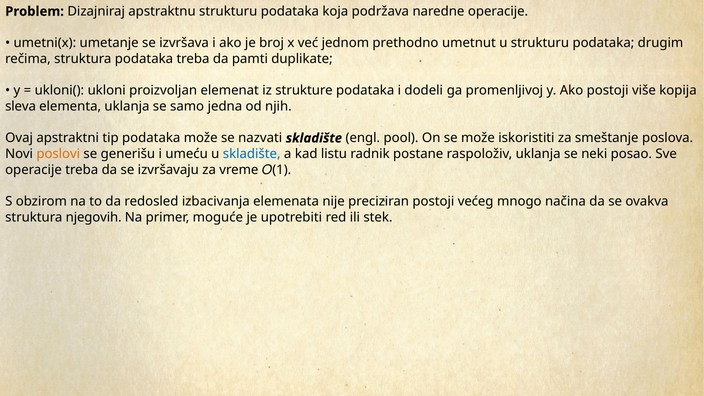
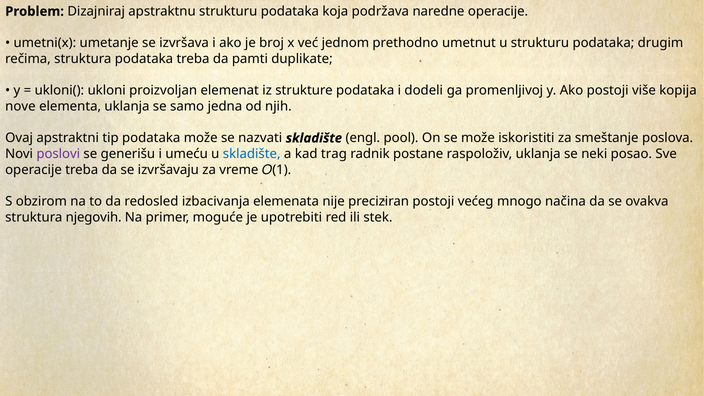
sleva: sleva -> nove (20, 106)
poslovi colour: orange -> purple (58, 154)
listu: listu -> trag (334, 154)
